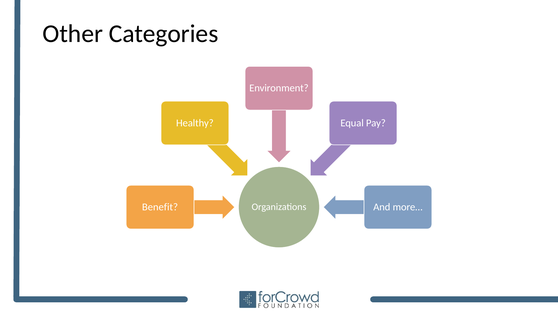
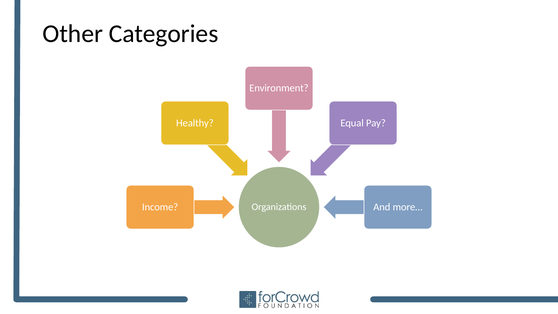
Benefit: Benefit -> Income (160, 207)
